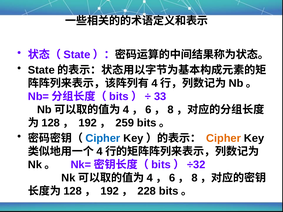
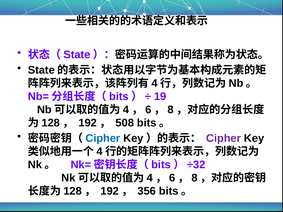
33: 33 -> 19 (160, 97)
259: 259 -> 508 (125, 123)
Cipher colour: orange -> purple (224, 138)
228: 228 -> 356 (147, 191)
